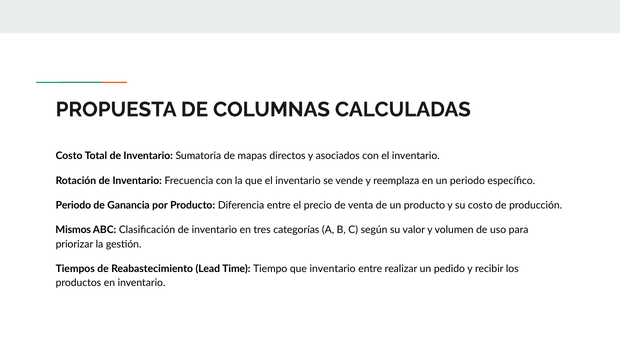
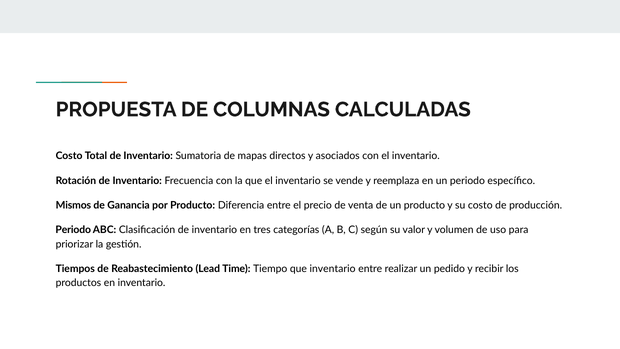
Periodo: Periodo -> Mismos (73, 205)
Mismos: Mismos -> Periodo (73, 230)
